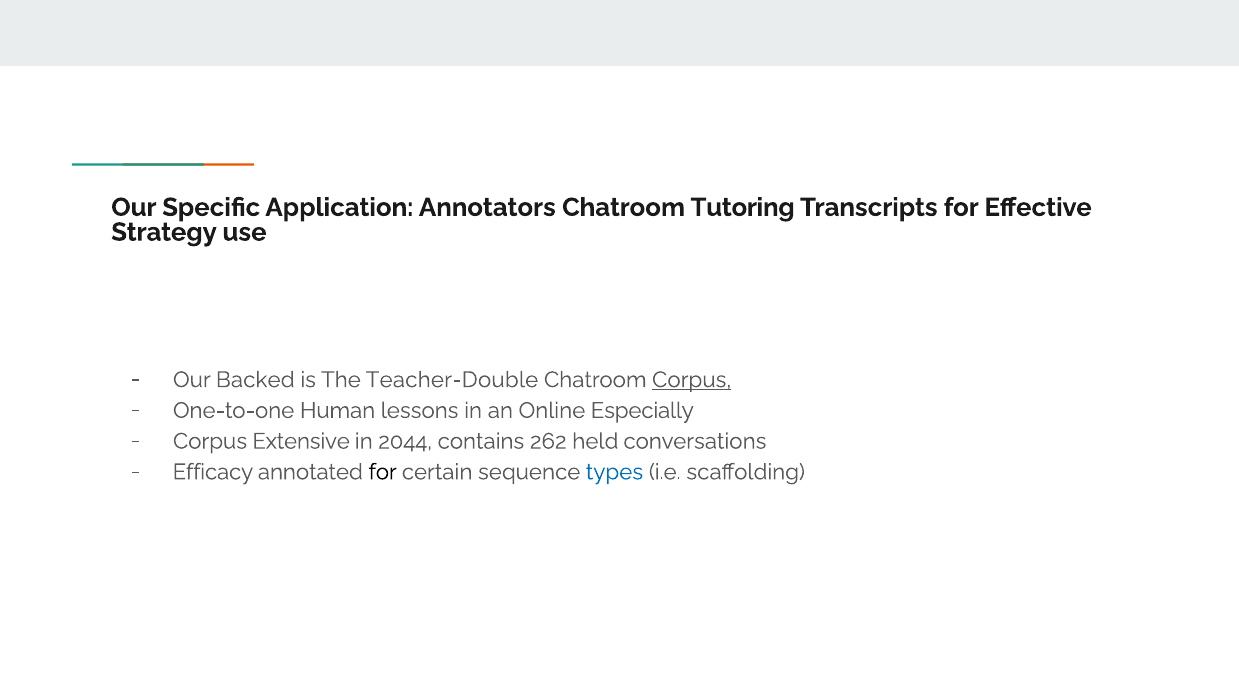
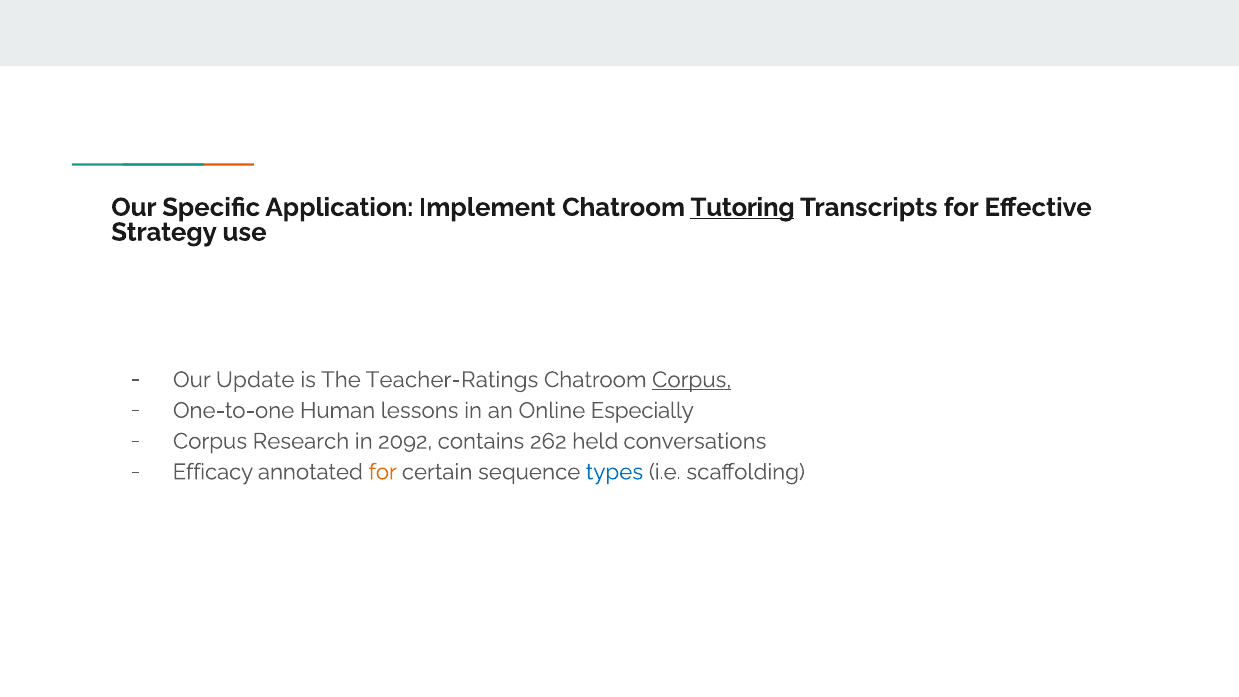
Annotators: Annotators -> Implement (487, 207)
Tutoring underline: none -> present (743, 207)
Backed: Backed -> Update (255, 380)
Teacher-Double: Teacher-Double -> Teacher-Ratings (452, 380)
Extensive: Extensive -> Research (301, 441)
2044: 2044 -> 2092 (405, 441)
for colour: black -> orange (383, 472)
